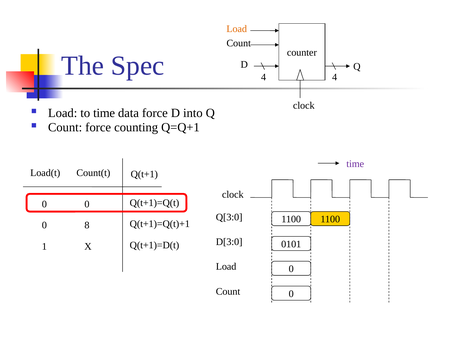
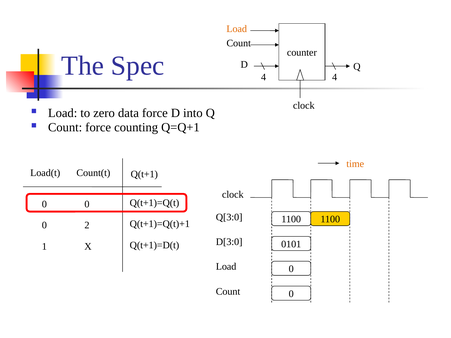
to time: time -> zero (104, 113)
time colour: purple -> orange (355, 164)
8: 8 -> 2 (87, 225)
